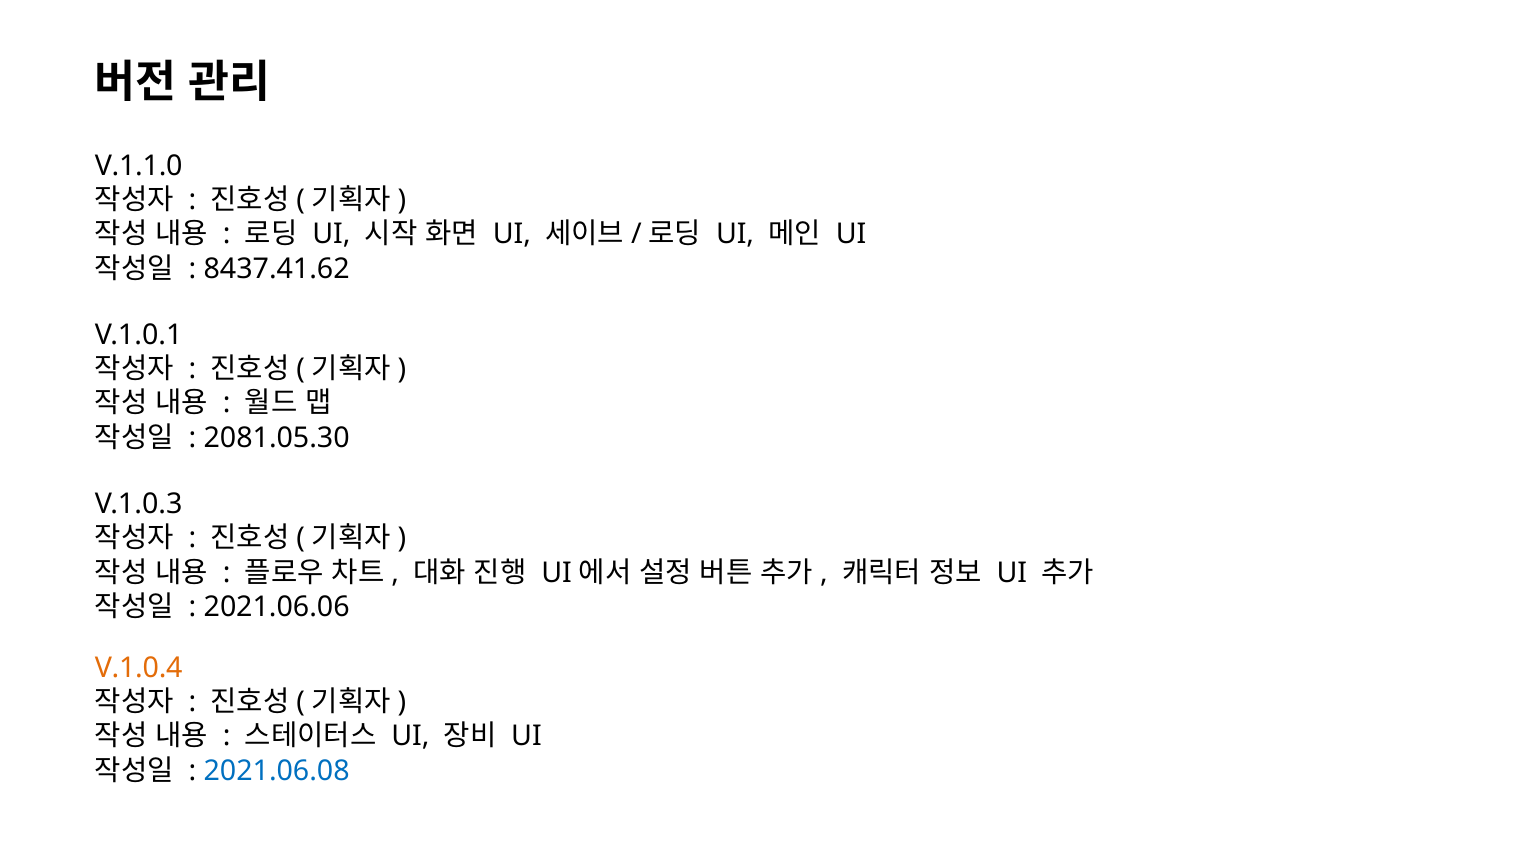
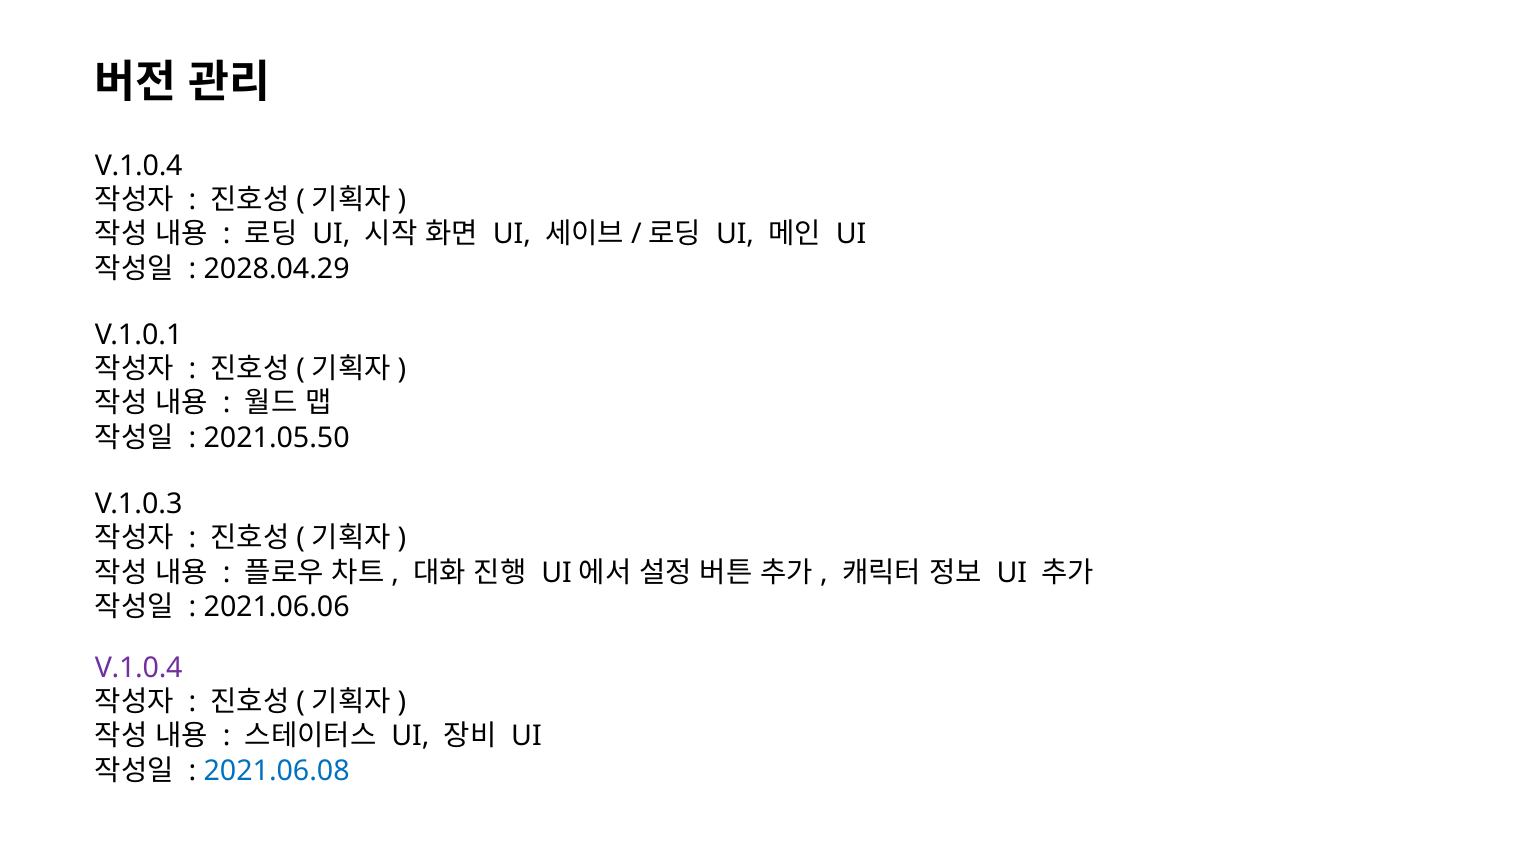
V.1.1.0: V.1.1.0 -> V.1.0.4 (139, 165)
8437.41.62: 8437.41.62 -> 2028.04.29 (277, 268)
2081.05.30: 2081.05.30 -> 2021.05.50 (277, 437)
V.1.0.4 colour: orange -> purple (139, 667)
